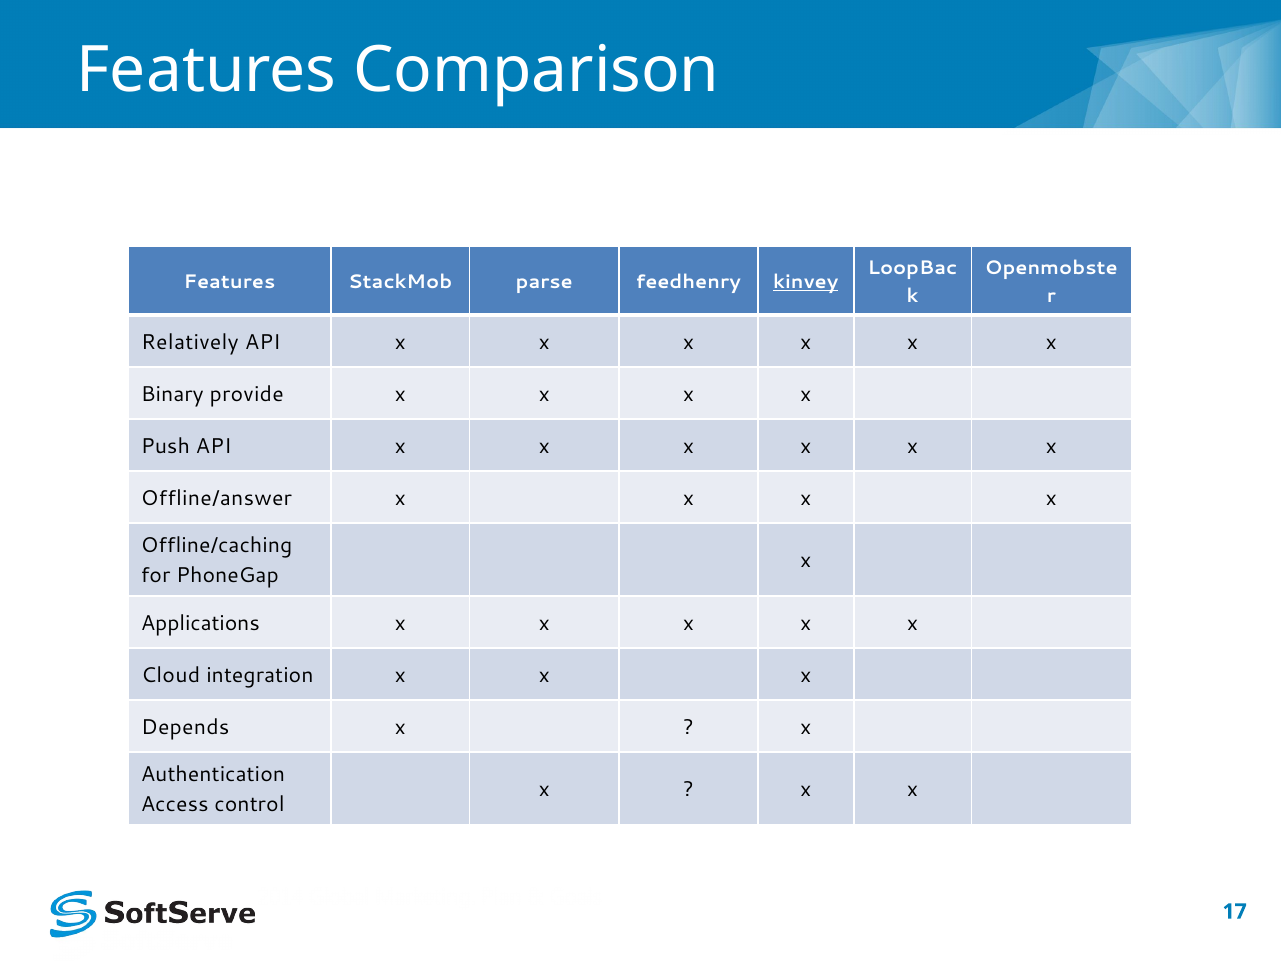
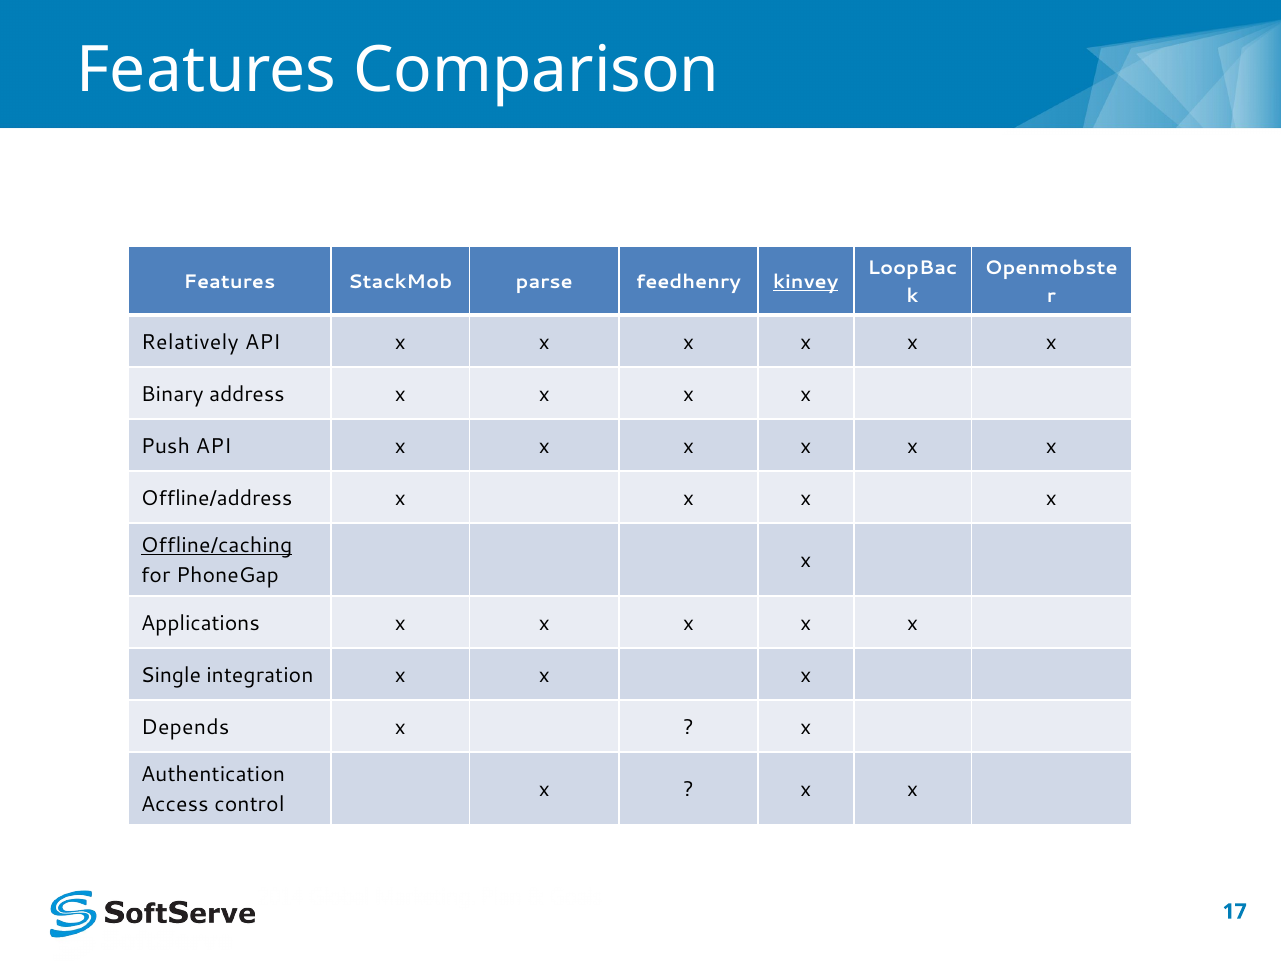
provide: provide -> address (247, 394)
Offline/answer: Offline/answer -> Offline/address (217, 498)
Offline/caching underline: none -> present (217, 545)
Cloud: Cloud -> Single (171, 675)
